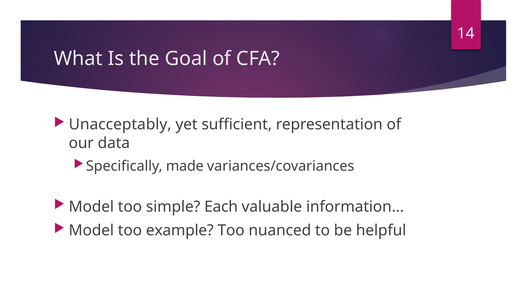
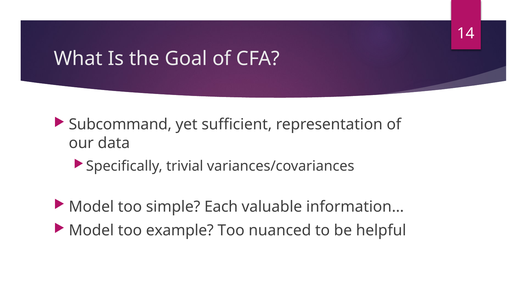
Unacceptably: Unacceptably -> Subcommand (120, 125)
made: made -> trivial (185, 166)
